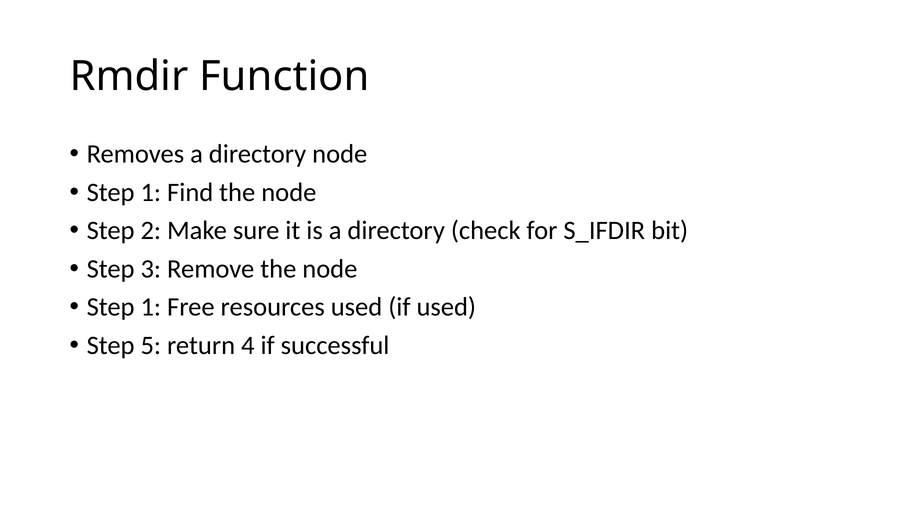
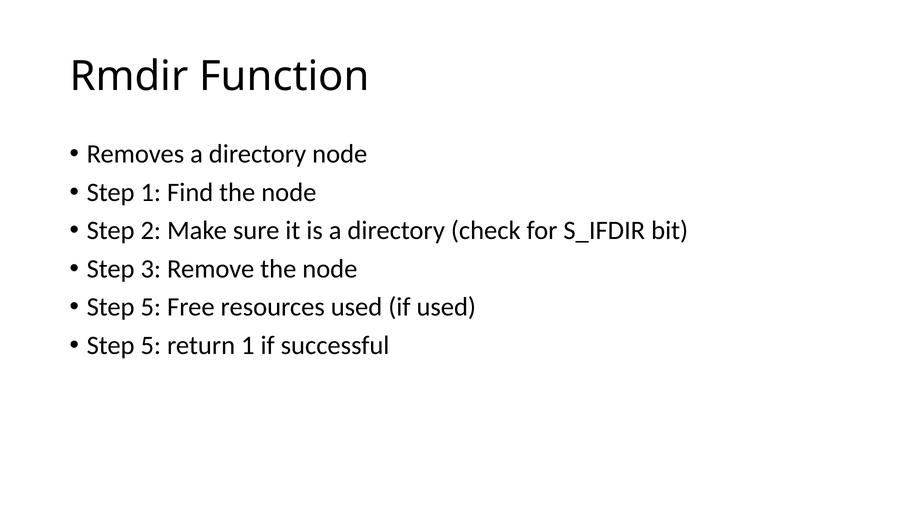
1: 1 -> 5 (151, 307)
return 4: 4 -> 1 (248, 345)
